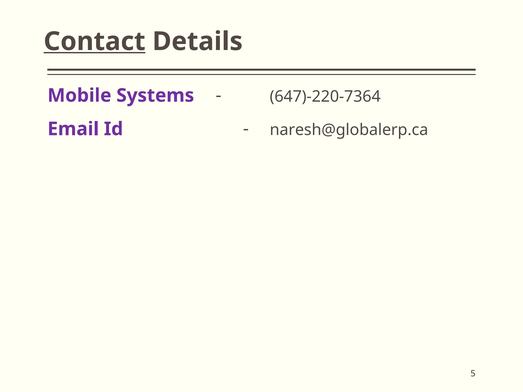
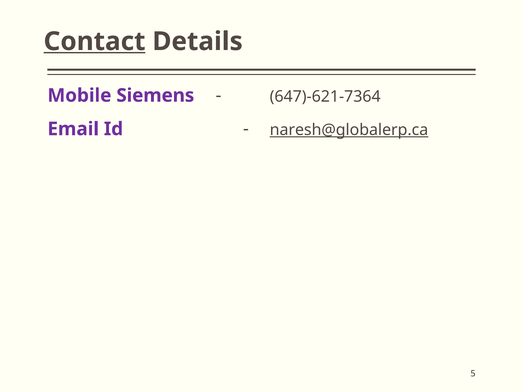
Systems: Systems -> Siemens (155, 96)
647)-220-7364: 647)-220-7364 -> 647)-621-7364 (325, 97)
naresh@globalerp.ca underline: none -> present (349, 130)
